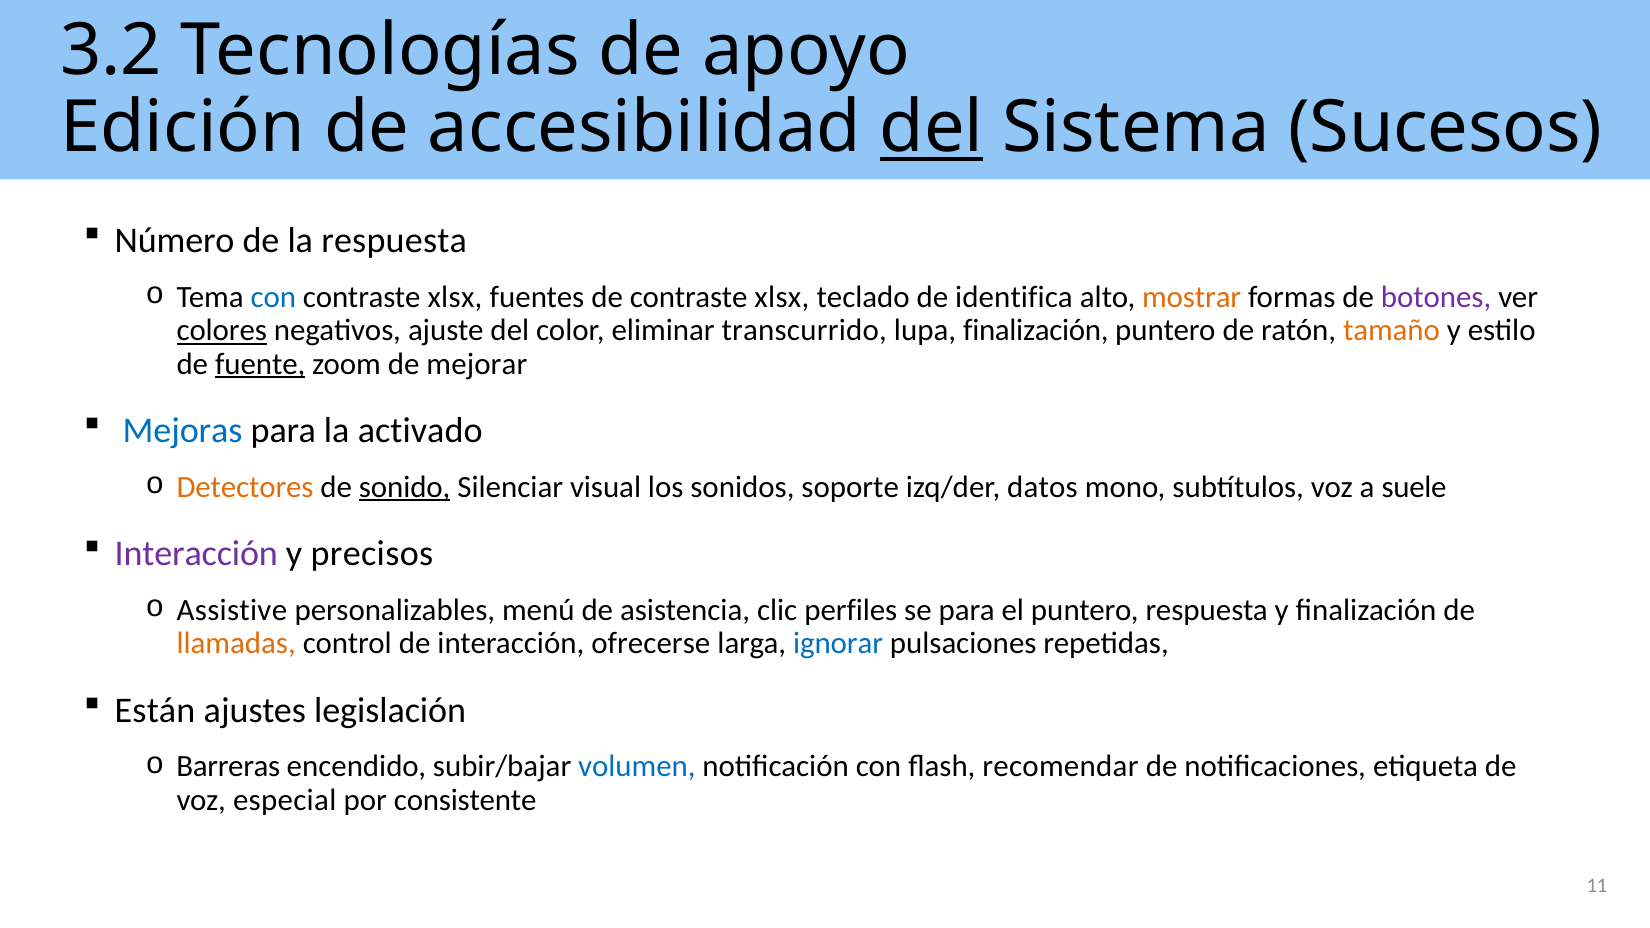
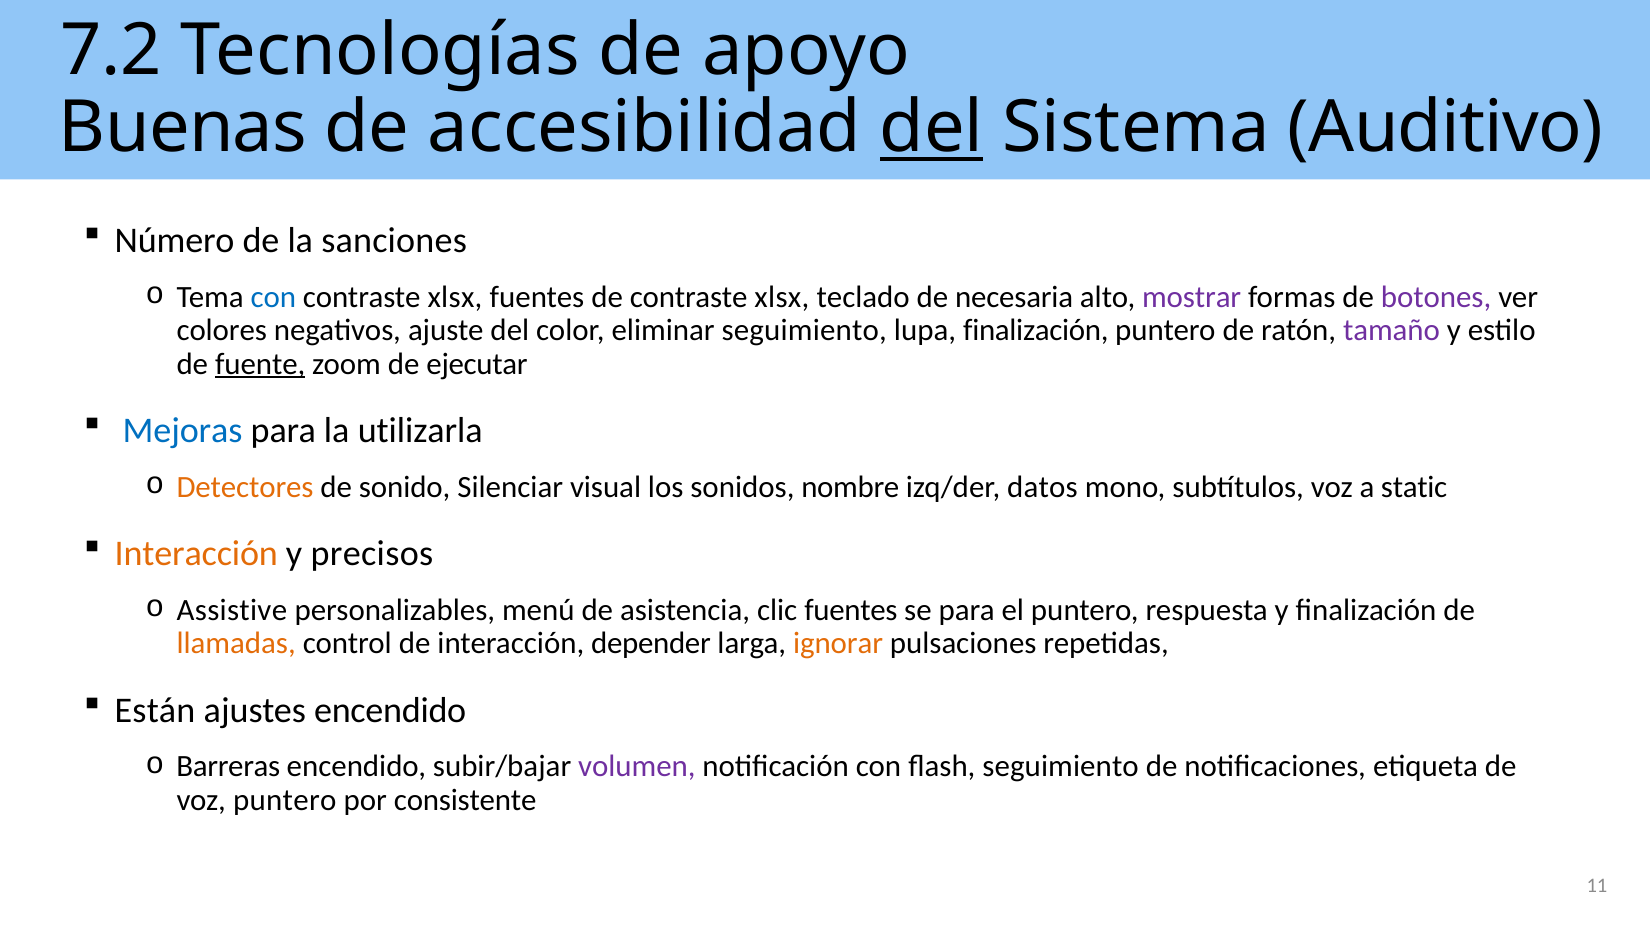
3.2: 3.2 -> 7.2 (111, 50)
Edición: Edición -> Buenas (183, 128)
Sucesos: Sucesos -> Auditivo (1446, 128)
la respuesta: respuesta -> sanciones (394, 241)
identifica: identifica -> necesaria (1014, 297)
mostrar colour: orange -> purple (1192, 297)
colores underline: present -> none (222, 331)
eliminar transcurrido: transcurrido -> seguimiento (804, 331)
tamaño colour: orange -> purple (1392, 331)
mejorar: mejorar -> ejecutar (477, 364)
activado: activado -> utilizarla (420, 431)
sonido underline: present -> none (405, 487)
soporte: soporte -> nombre (850, 487)
suele: suele -> static (1414, 487)
Interacción colour: purple -> orange (196, 554)
clic perfiles: perfiles -> fuentes (851, 610)
ofrecerse: ofrecerse -> depender (651, 644)
ignorar colour: blue -> orange (838, 644)
ajustes legislación: legislación -> encendido (390, 711)
volumen colour: blue -> purple (637, 767)
flash recomendar: recomendar -> seguimiento (1061, 767)
voz especial: especial -> puntero (285, 800)
